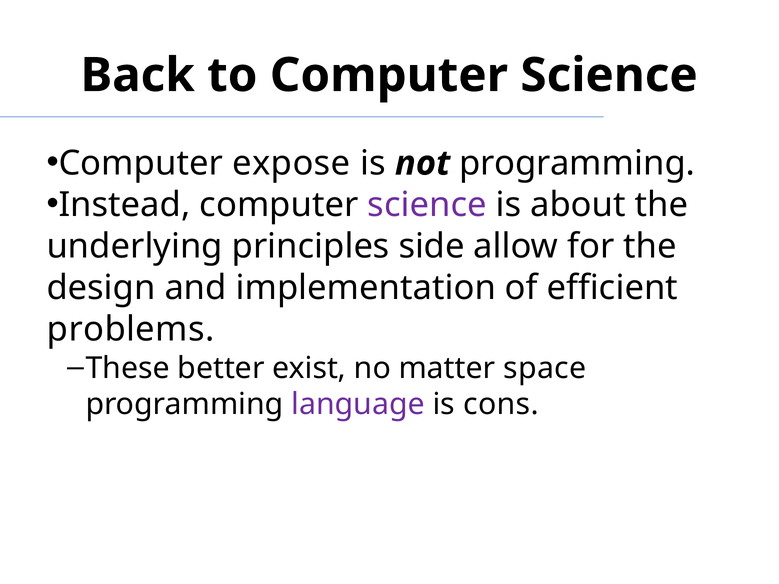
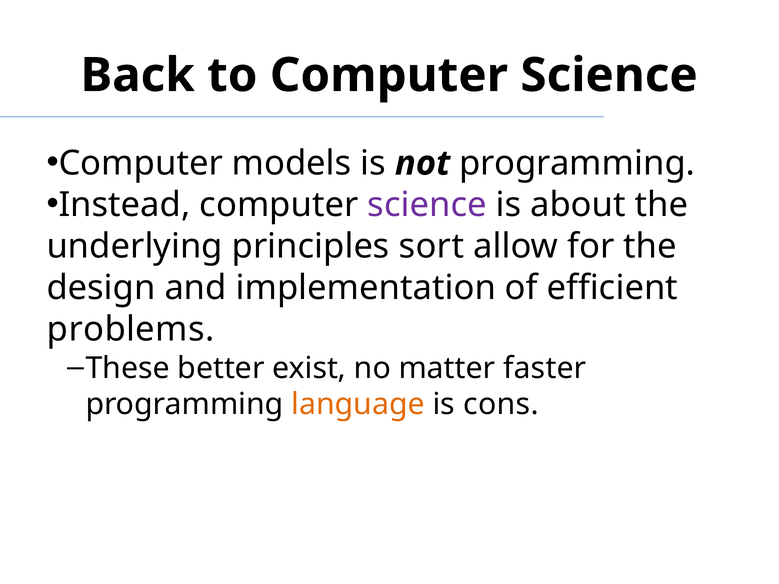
expose: expose -> models (292, 163)
side: side -> sort (431, 246)
space: space -> faster (545, 368)
language colour: purple -> orange (358, 405)
